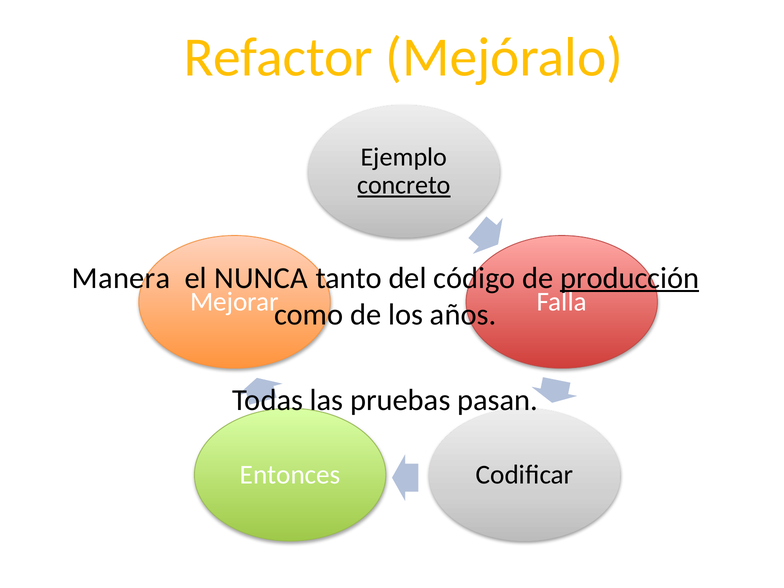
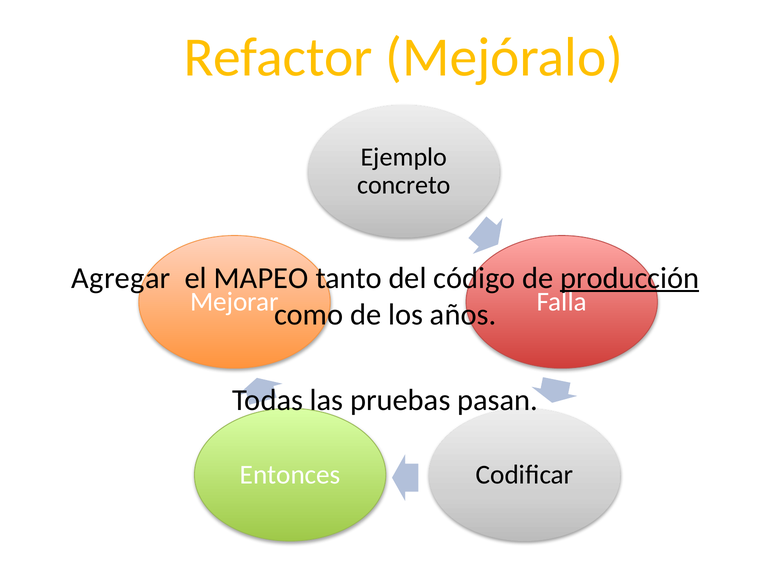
concreto underline: present -> none (404, 185)
Manera: Manera -> Agregar (121, 278)
NUNCA: NUNCA -> MAPEO (261, 278)
